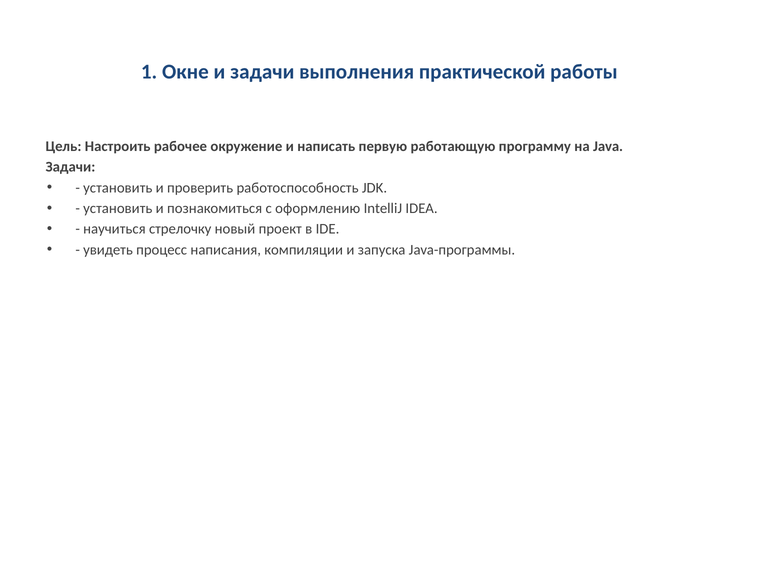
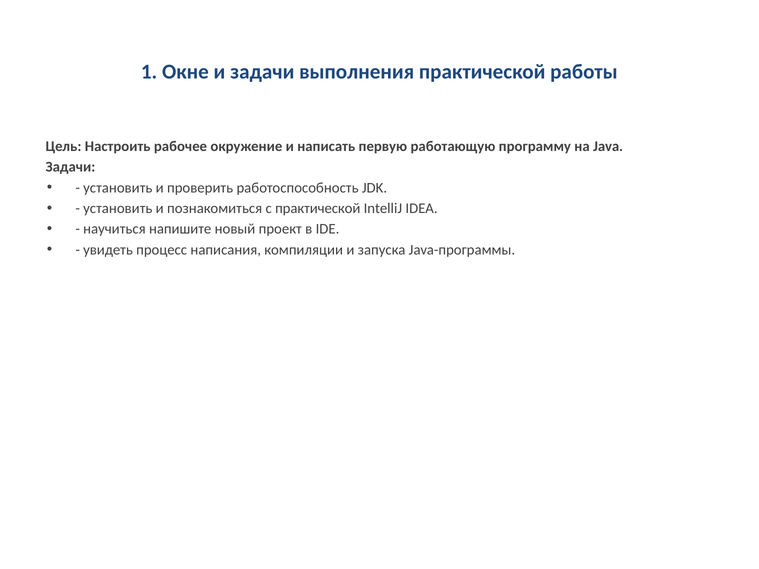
с оформлению: оформлению -> практической (318, 209)
стрелочку: стрелочку -> напишите (180, 229)
